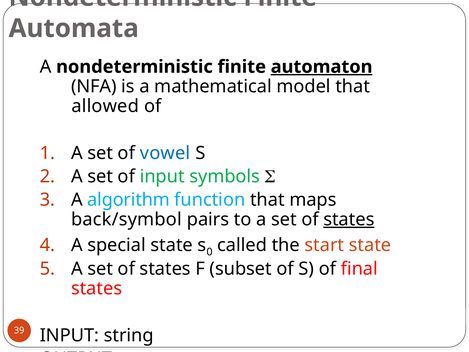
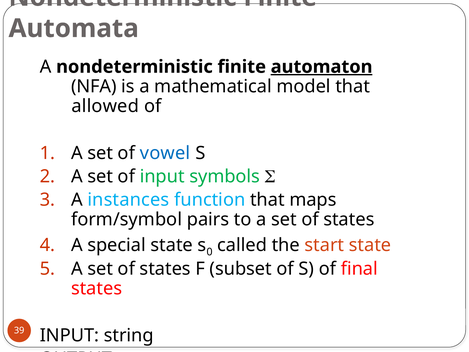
algorithm: algorithm -> instances (128, 200)
back/symbol: back/symbol -> form/symbol (127, 219)
states underline: present -> none (349, 219)
